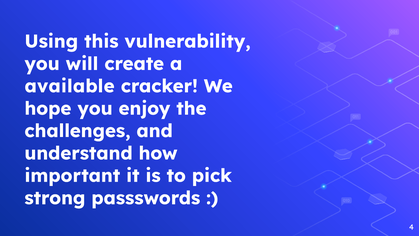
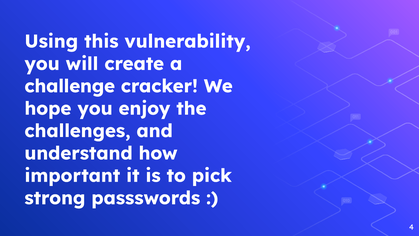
available: available -> challenge (70, 86)
